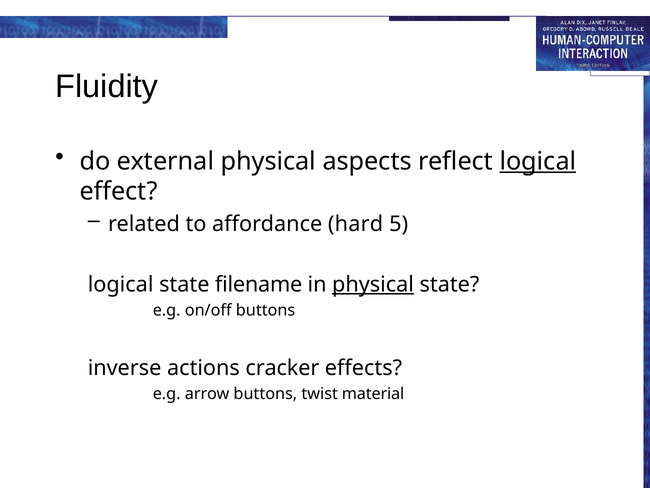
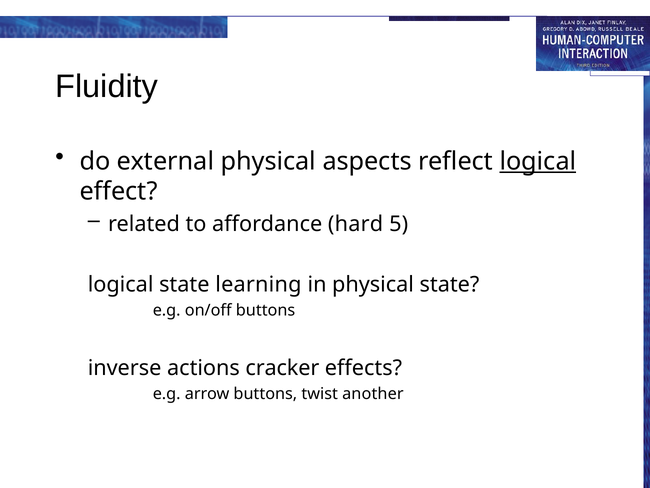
filename: filename -> learning (258, 284)
physical underline: present -> none (373, 284)
material: material -> another (373, 393)
